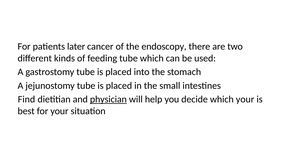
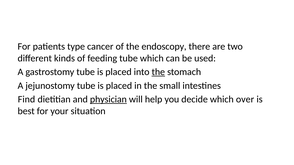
later: later -> type (76, 47)
the underline: none -> present (158, 72)
which your: your -> over (245, 100)
